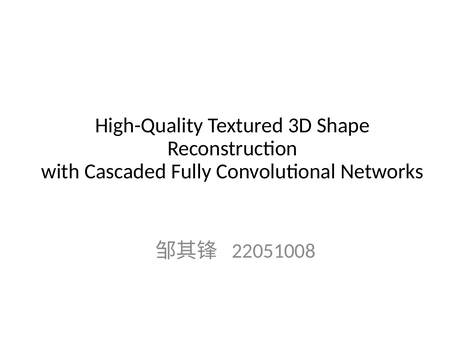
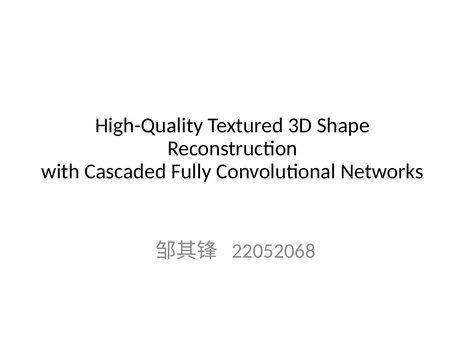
22051008: 22051008 -> 22052068 (274, 251)
